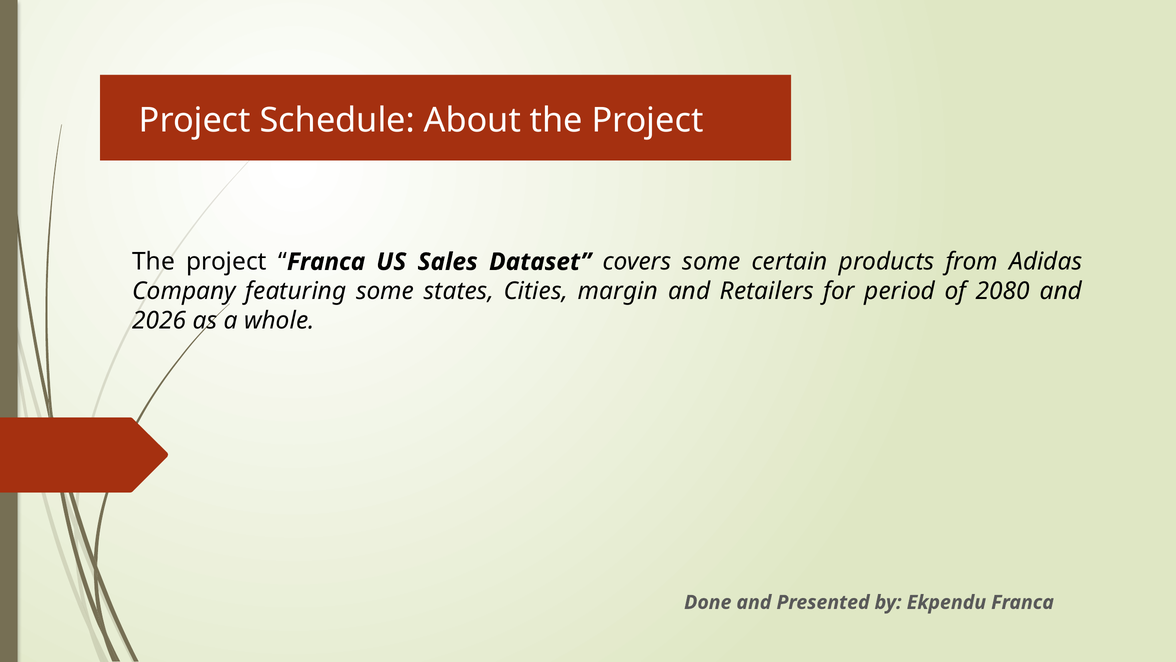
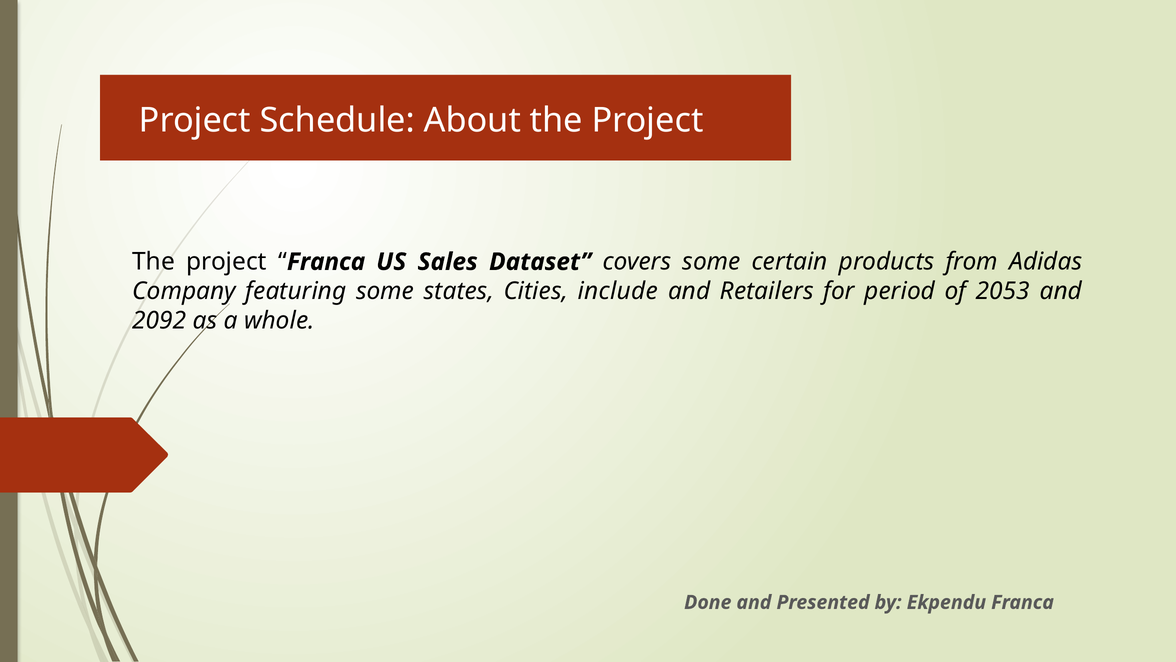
margin: margin -> include (618, 291)
2080: 2080 -> 2053 (1003, 291)
2026: 2026 -> 2092 (159, 321)
